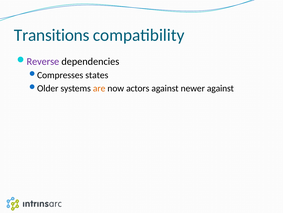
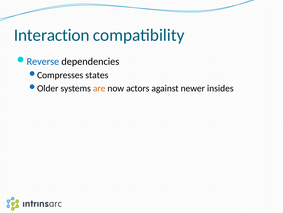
Transitions: Transitions -> Interaction (52, 35)
Reverse colour: purple -> blue (43, 61)
newer against: against -> insides (220, 88)
